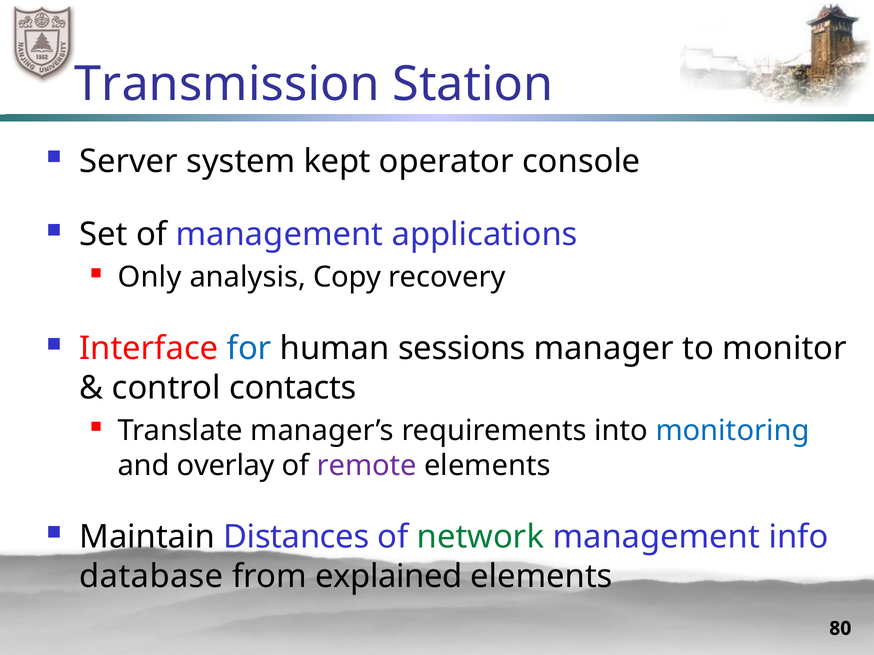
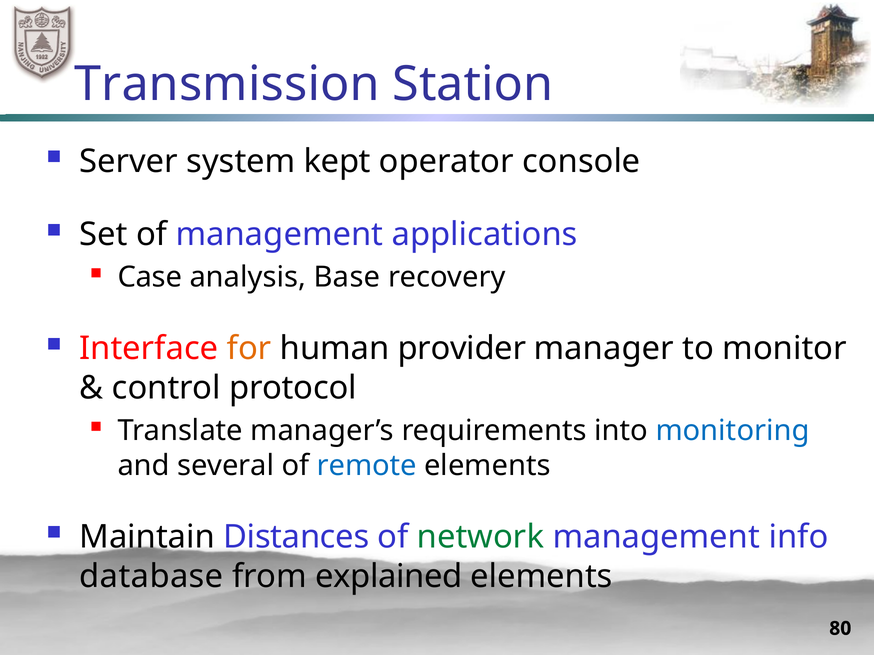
Only: Only -> Case (150, 277)
Copy: Copy -> Base (347, 277)
for colour: blue -> orange (249, 349)
sessions: sessions -> provider (462, 349)
contacts: contacts -> protocol (293, 388)
overlay: overlay -> several (226, 466)
remote colour: purple -> blue (367, 466)
